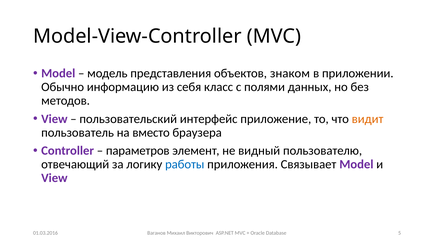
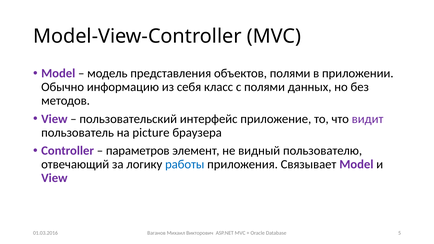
объектов знаком: знаком -> полями (290, 73)
видит colour: orange -> purple (368, 119)
вместо: вместо -> picture (151, 133)
